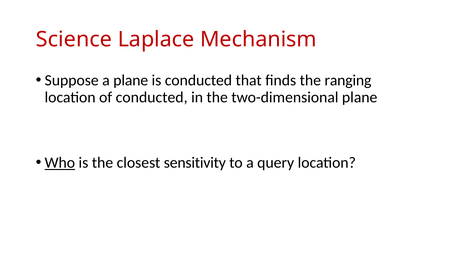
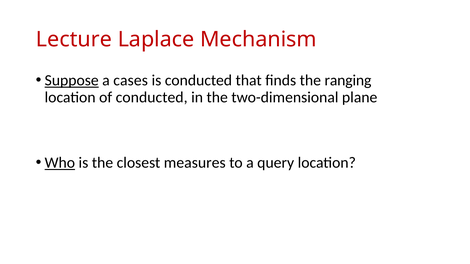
Science: Science -> Lecture (74, 39)
Suppose underline: none -> present (72, 81)
a plane: plane -> cases (131, 81)
sensitivity: sensitivity -> measures (195, 163)
